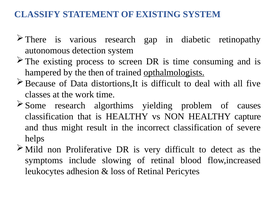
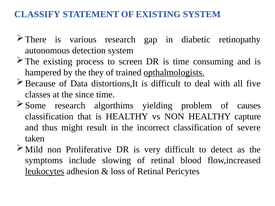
then: then -> they (96, 73)
work: work -> since (85, 95)
helps: helps -> taken (35, 139)
leukocytes underline: none -> present (45, 172)
